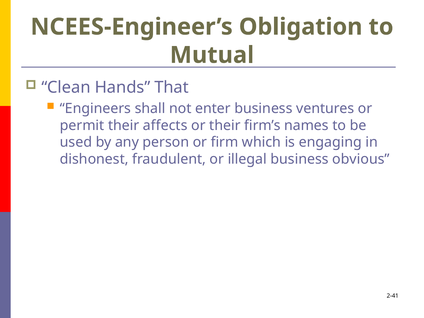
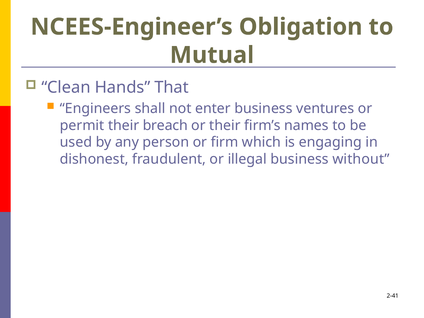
affects: affects -> breach (165, 125)
obvious: obvious -> without (361, 159)
